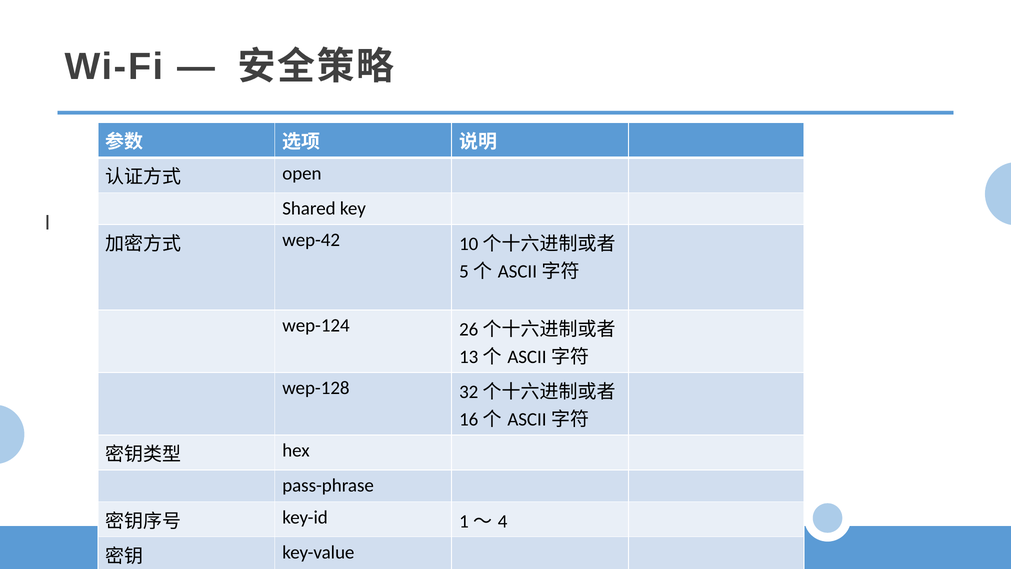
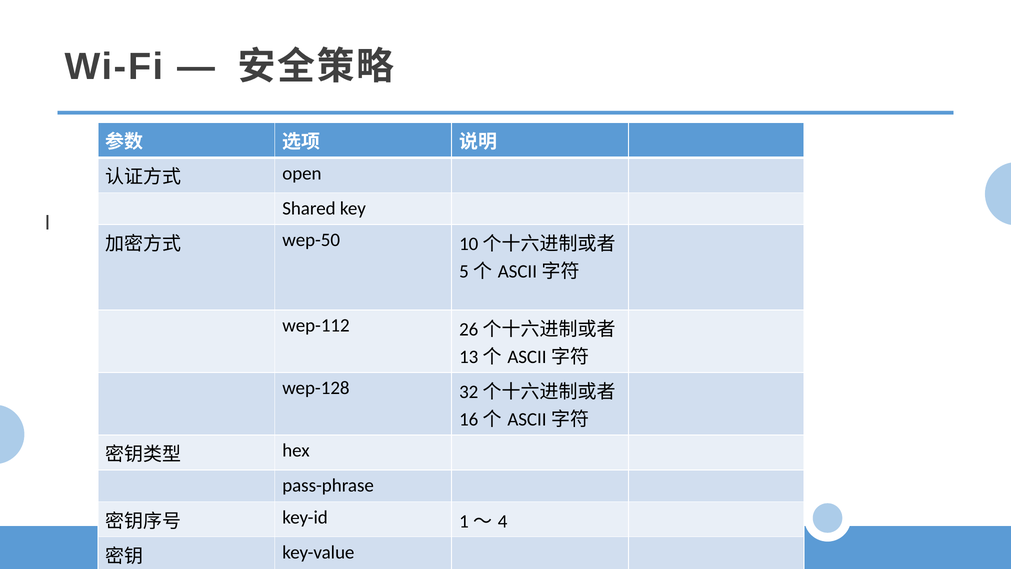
wep-42: wep-42 -> wep-50 (311, 240)
wep-124: wep-124 -> wep-112 (316, 325)
